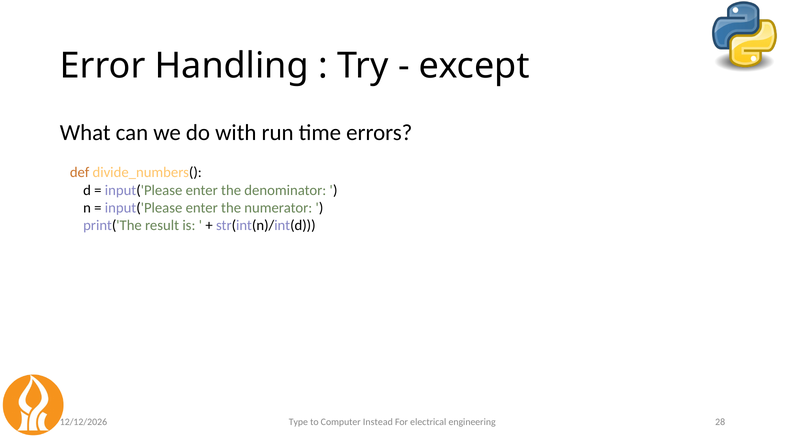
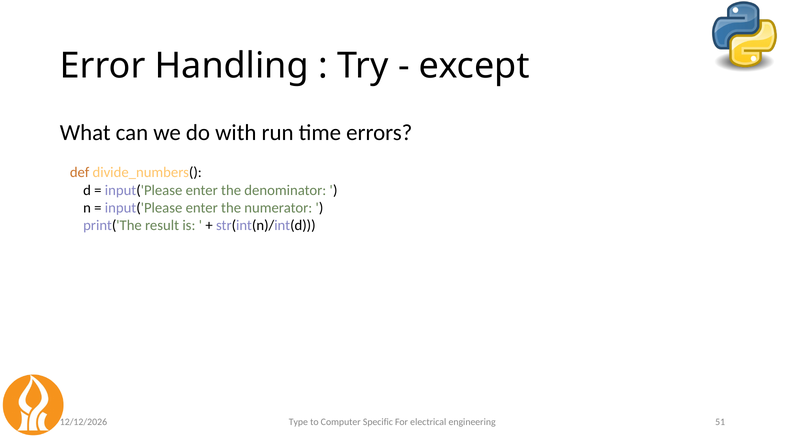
Instead: Instead -> Specific (378, 422)
28: 28 -> 51 (720, 422)
